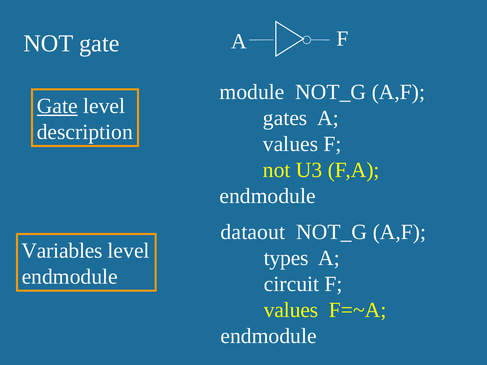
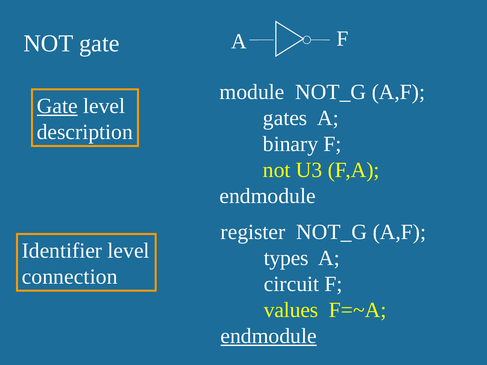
values: values -> binary (291, 144)
dataout: dataout -> register (253, 232)
Variables: Variables -> Identifier (62, 251)
endmodule: endmodule -> connection (70, 277)
endmodule underline: none -> present (269, 336)
